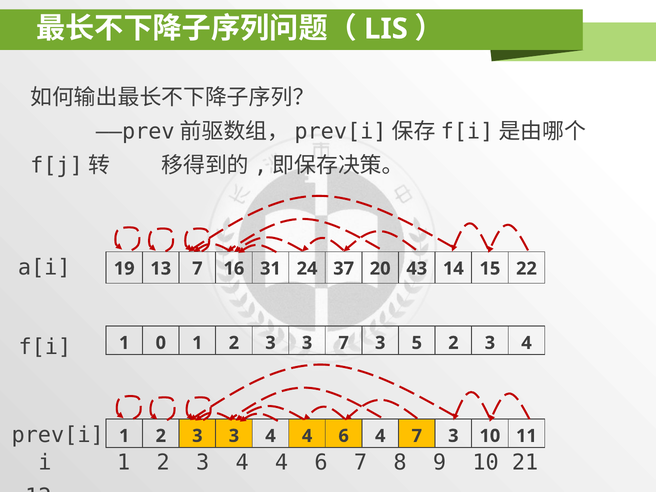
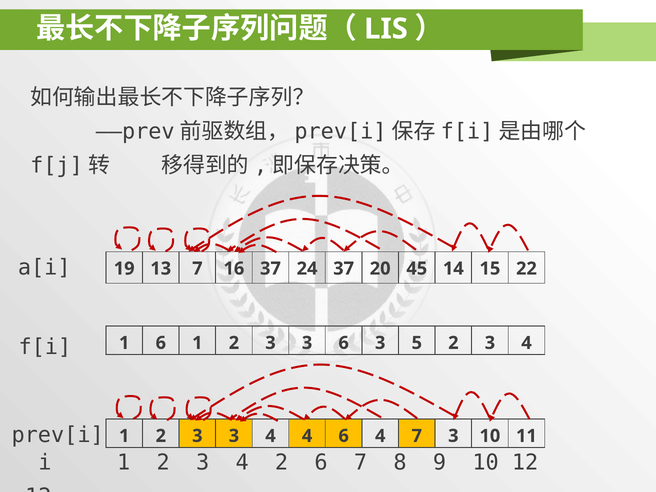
16 31: 31 -> 37 (270, 269)
43: 43 -> 45 (417, 269)
1 0: 0 -> 6 (161, 343)
3 7: 7 -> 6 (344, 343)
2 3 4 4: 4 -> 2 (282, 463)
10 21: 21 -> 12 (525, 463)
